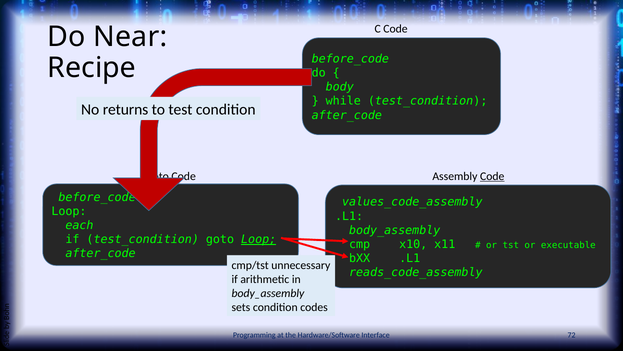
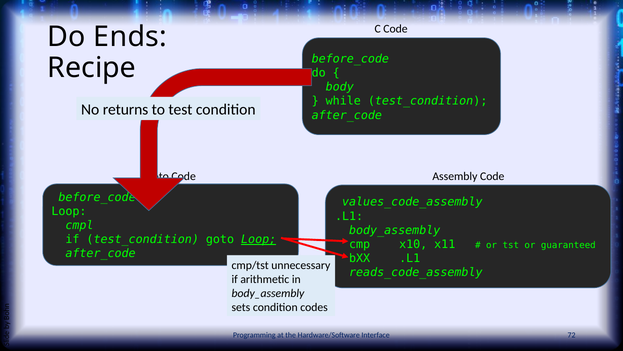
Near: Near -> Ends (130, 37)
Code underline: present -> none (492, 176)
each: each -> cmpl (79, 225)
executable: executable -> guaranteed (568, 245)
